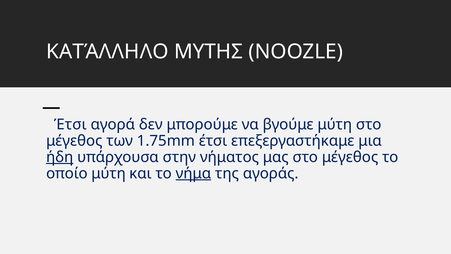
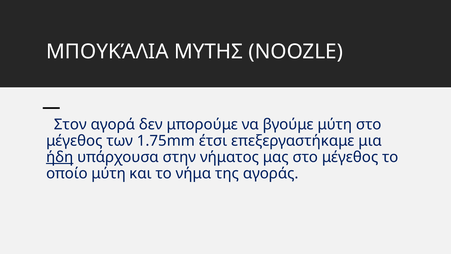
ΚΑΤΆΛΛΗΛΟ: ΚΑΤΆΛΛΗΛΟ -> ΜΠΟΥΚΆΛΙΑ (107, 52)
Έτσι: Έτσι -> Στον (70, 124)
νήμα underline: present -> none (193, 173)
